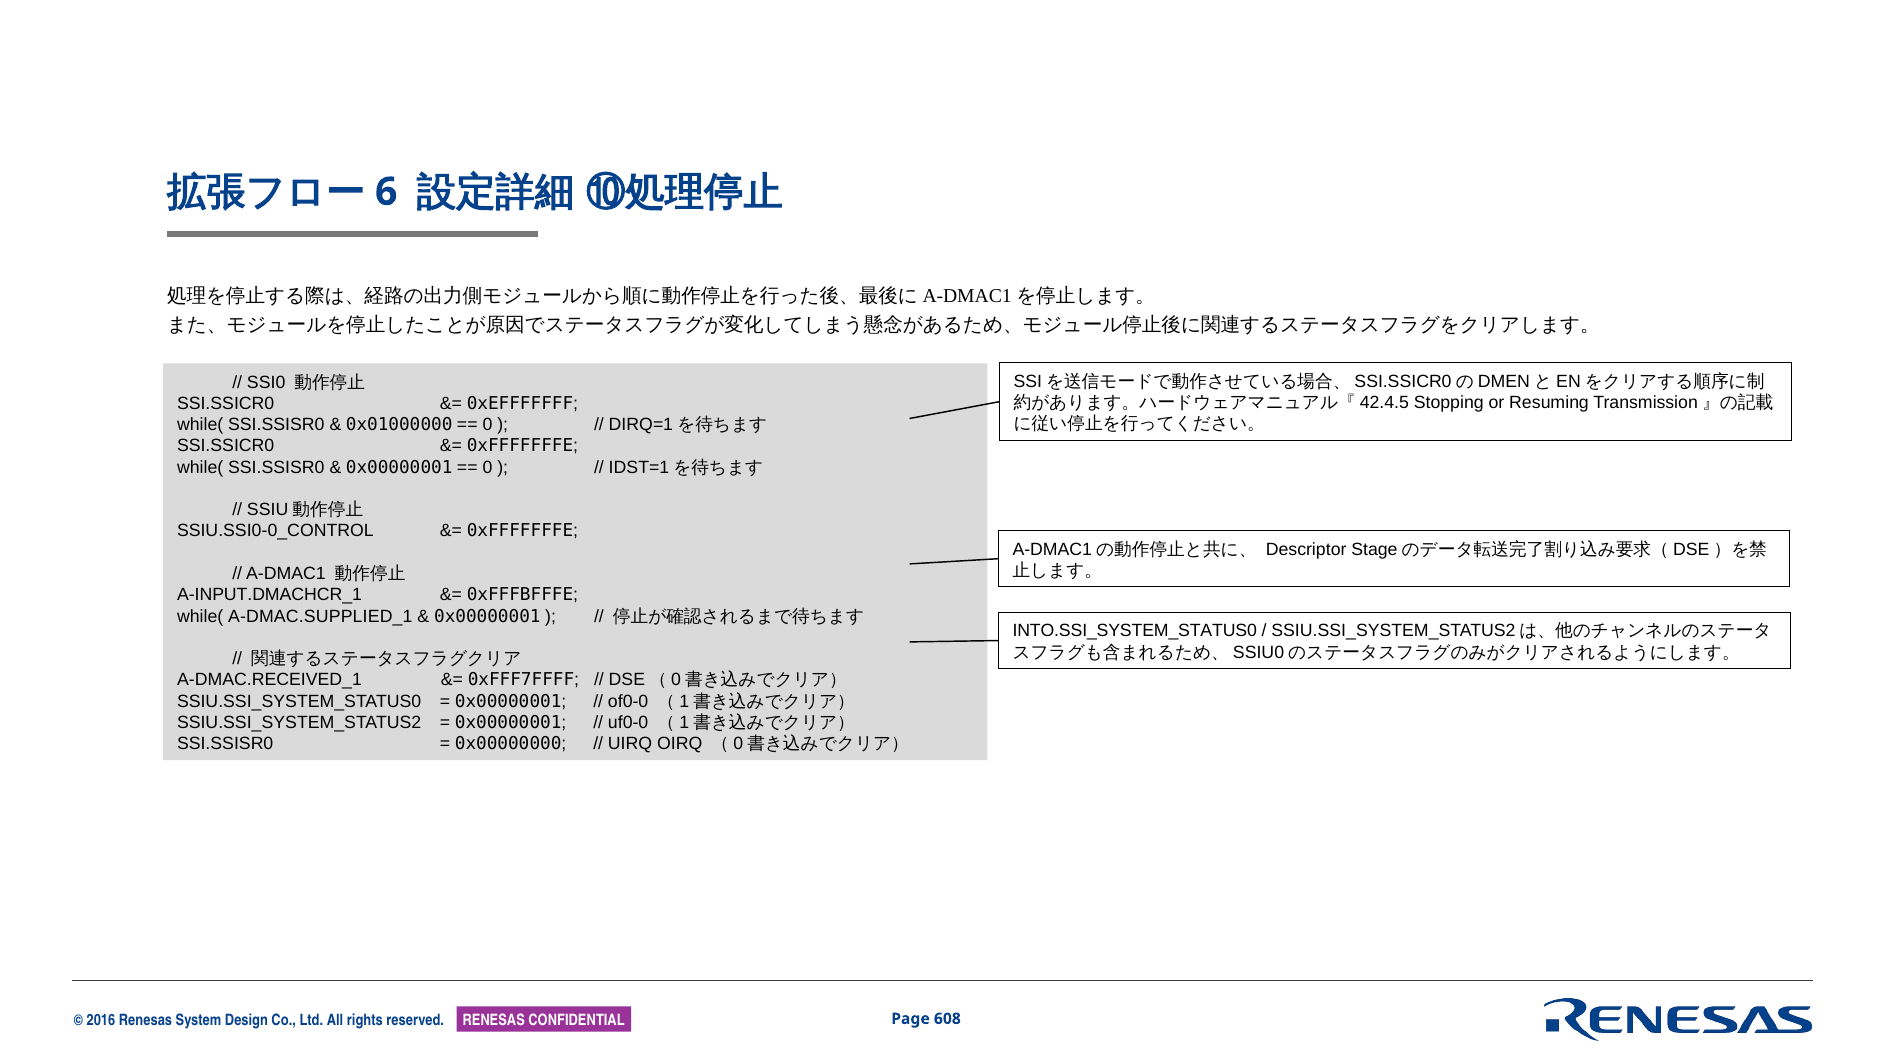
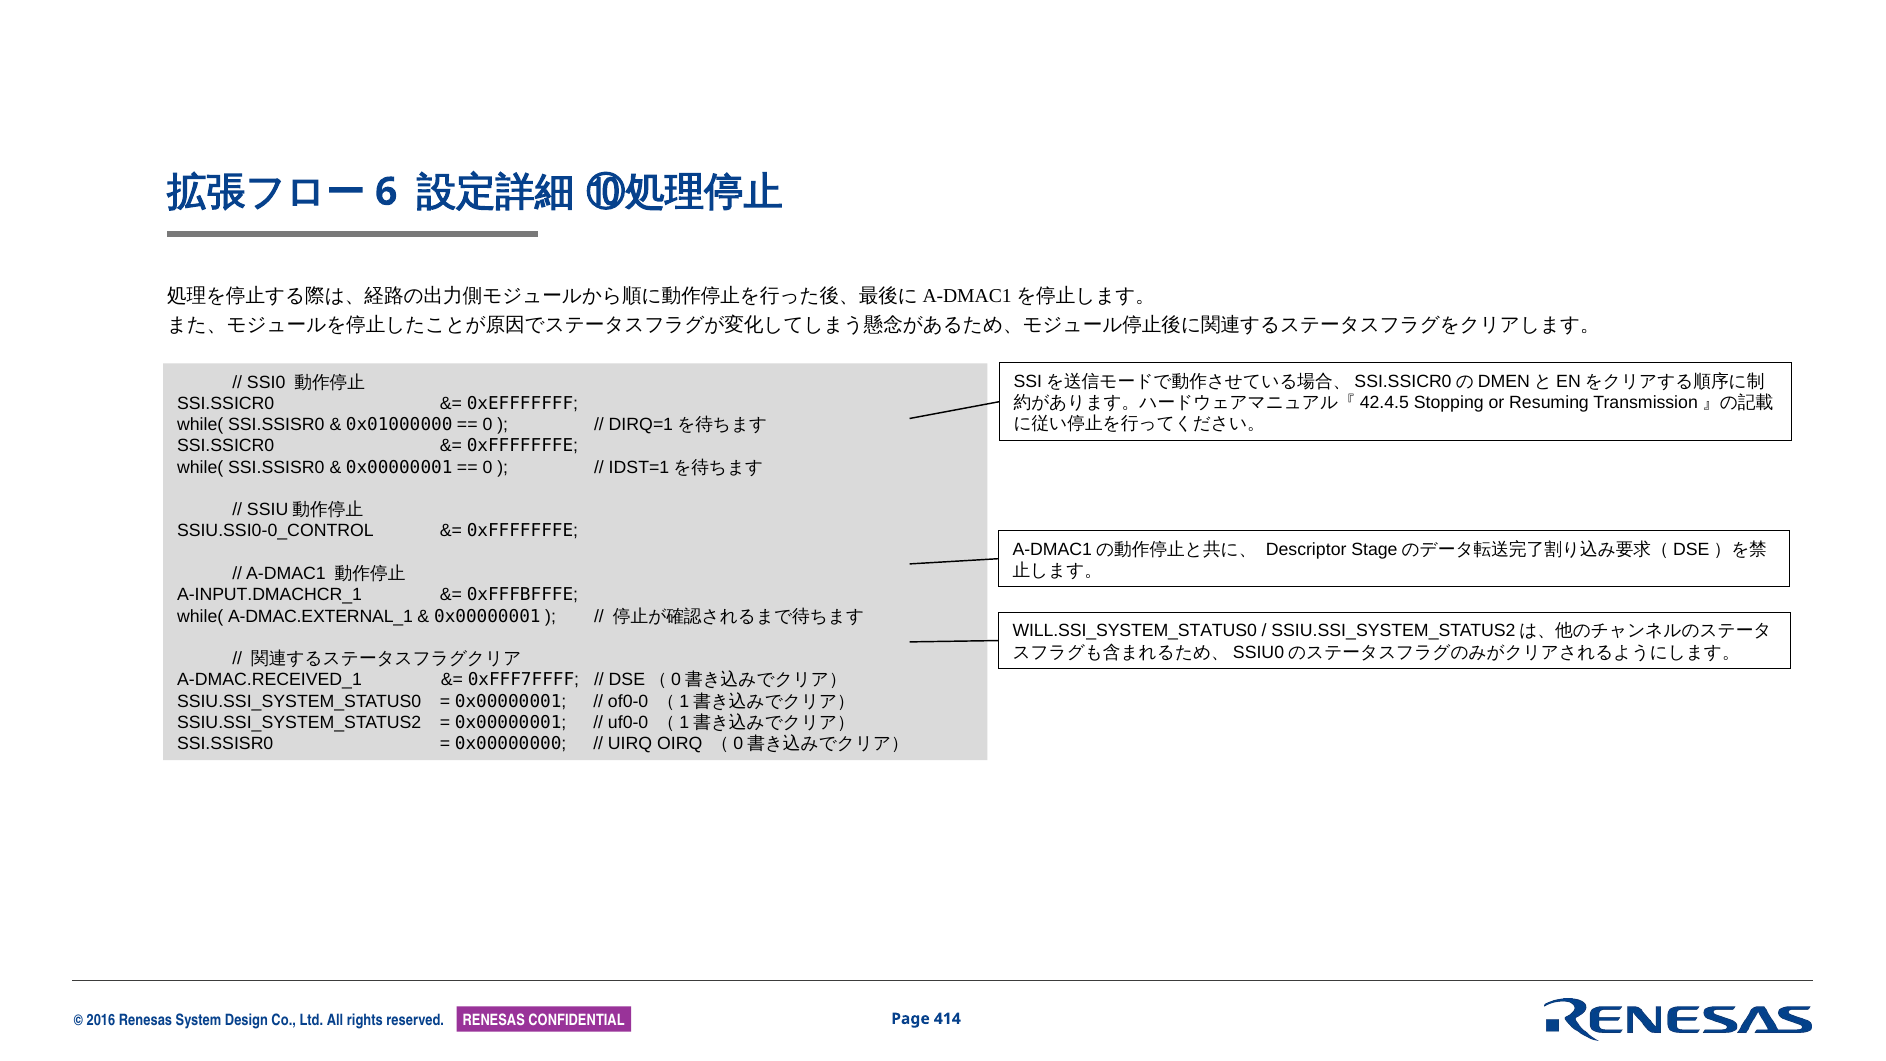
A-DMAC.SUPPLIED_1: A-DMAC.SUPPLIED_1 -> A-DMAC.EXTERNAL_1 (320, 616)
INTO.SSI_SYSTEM_STATUS0: INTO.SSI_SYSTEM_STATUS0 -> WILL.SSI_SYSTEM_STATUS0 (1135, 631)
608: 608 -> 414 (947, 1019)
